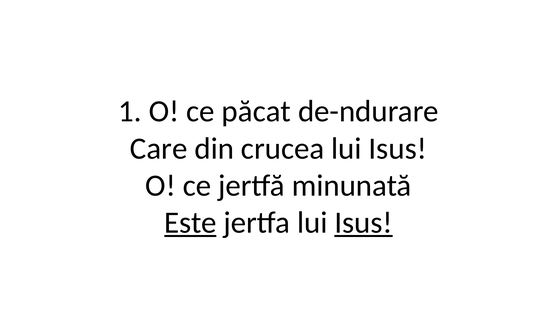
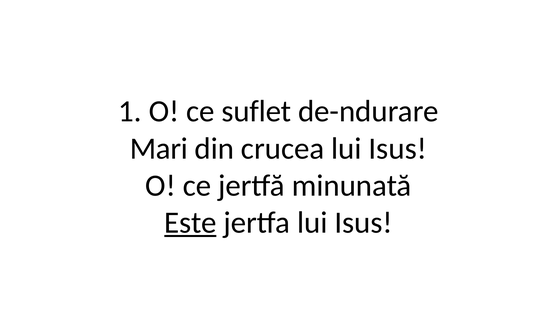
păcat: păcat -> suflet (256, 111)
Care: Care -> Mari (159, 149)
Isus underline: present -> none (363, 223)
